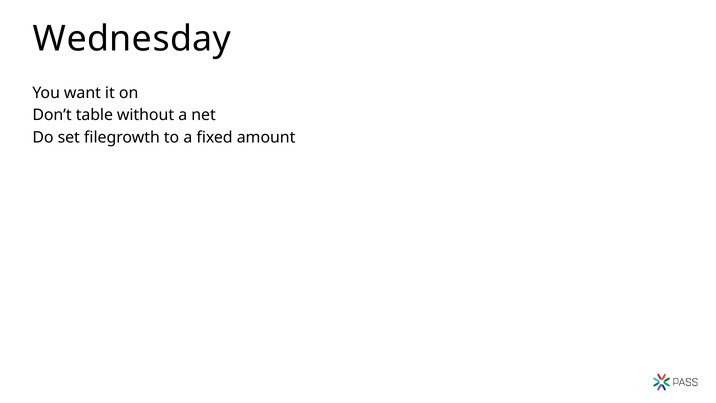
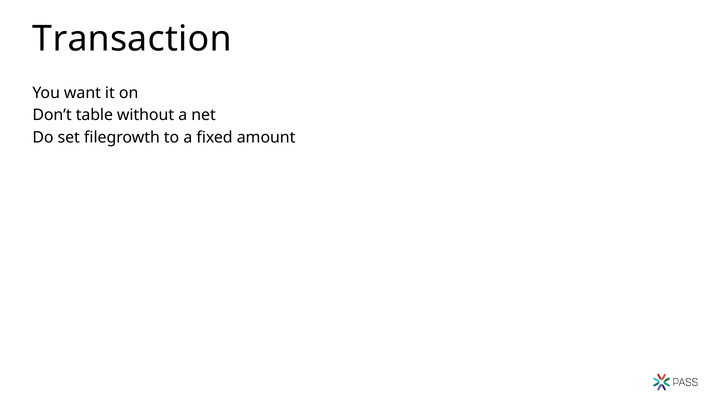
Wednesday: Wednesday -> Transaction (132, 39)
